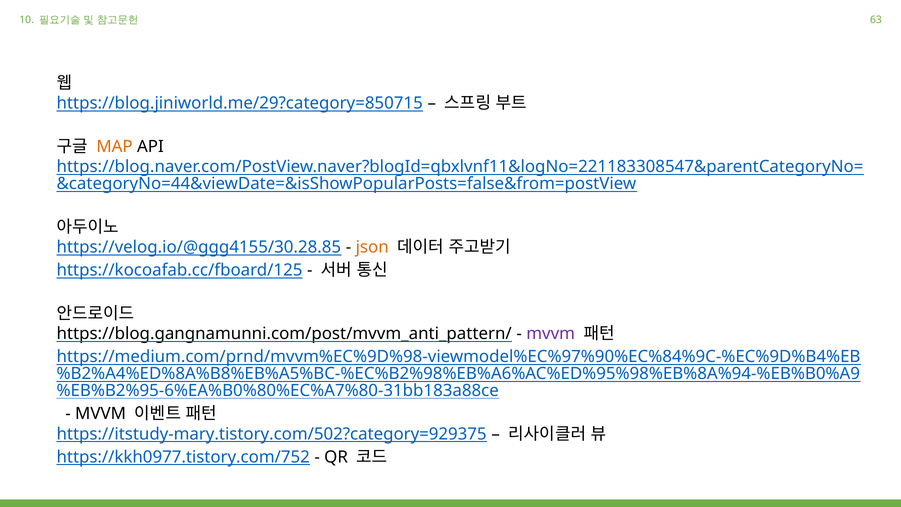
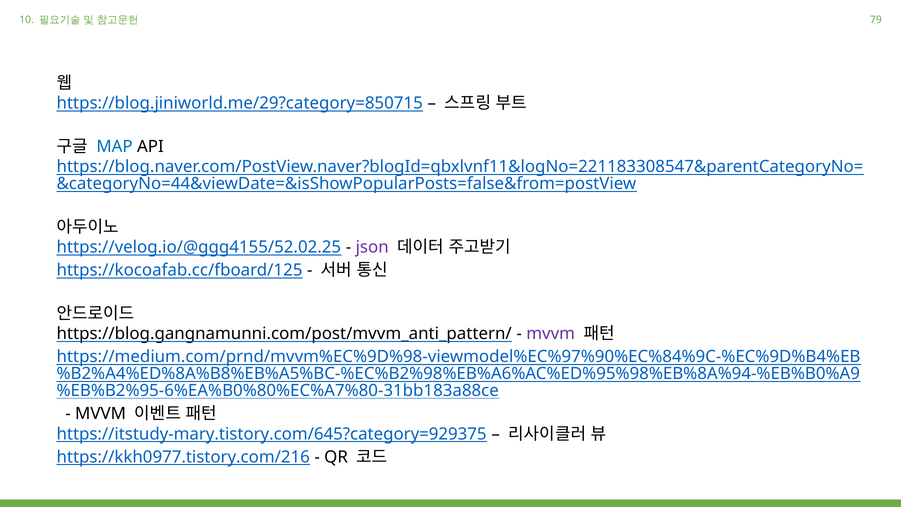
63: 63 -> 79 (876, 20)
MAP colour: orange -> blue (115, 147)
https://velog.io/@ggg4155/30.28.85: https://velog.io/@ggg4155/30.28.85 -> https://velog.io/@ggg4155/52.02.25 (199, 247)
json colour: orange -> purple (372, 247)
https://itstudy-mary.tistory.com/502?category=929375: https://itstudy-mary.tistory.com/502?category=929375 -> https://itstudy-mary.tistory.com/645?category=929375 (272, 434)
https://kkh0977.tistory.com/752: https://kkh0977.tistory.com/752 -> https://kkh0977.tistory.com/216 (183, 457)
